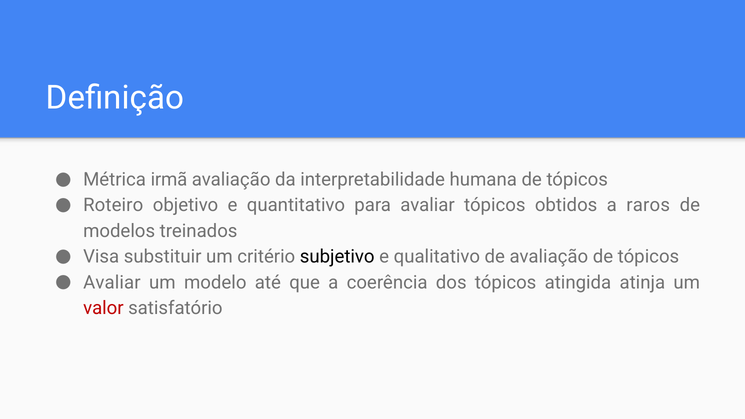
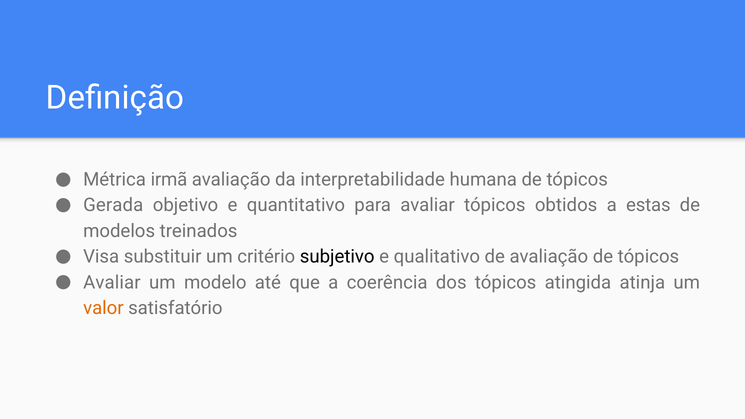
Roteiro: Roteiro -> Gerada (113, 205)
raros: raros -> estas (648, 205)
valor colour: red -> orange (103, 308)
